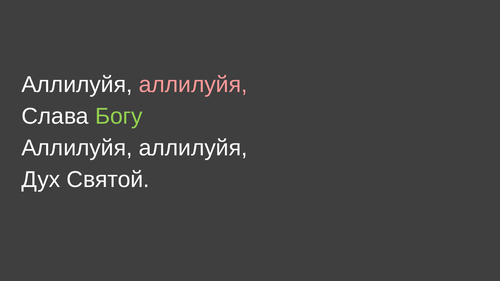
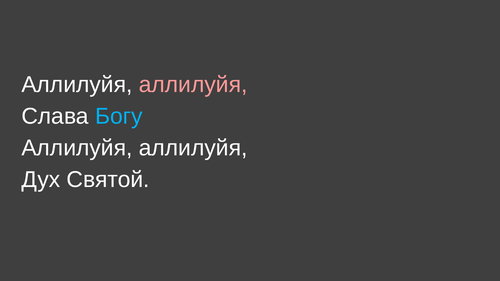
Богу colour: light green -> light blue (119, 116)
